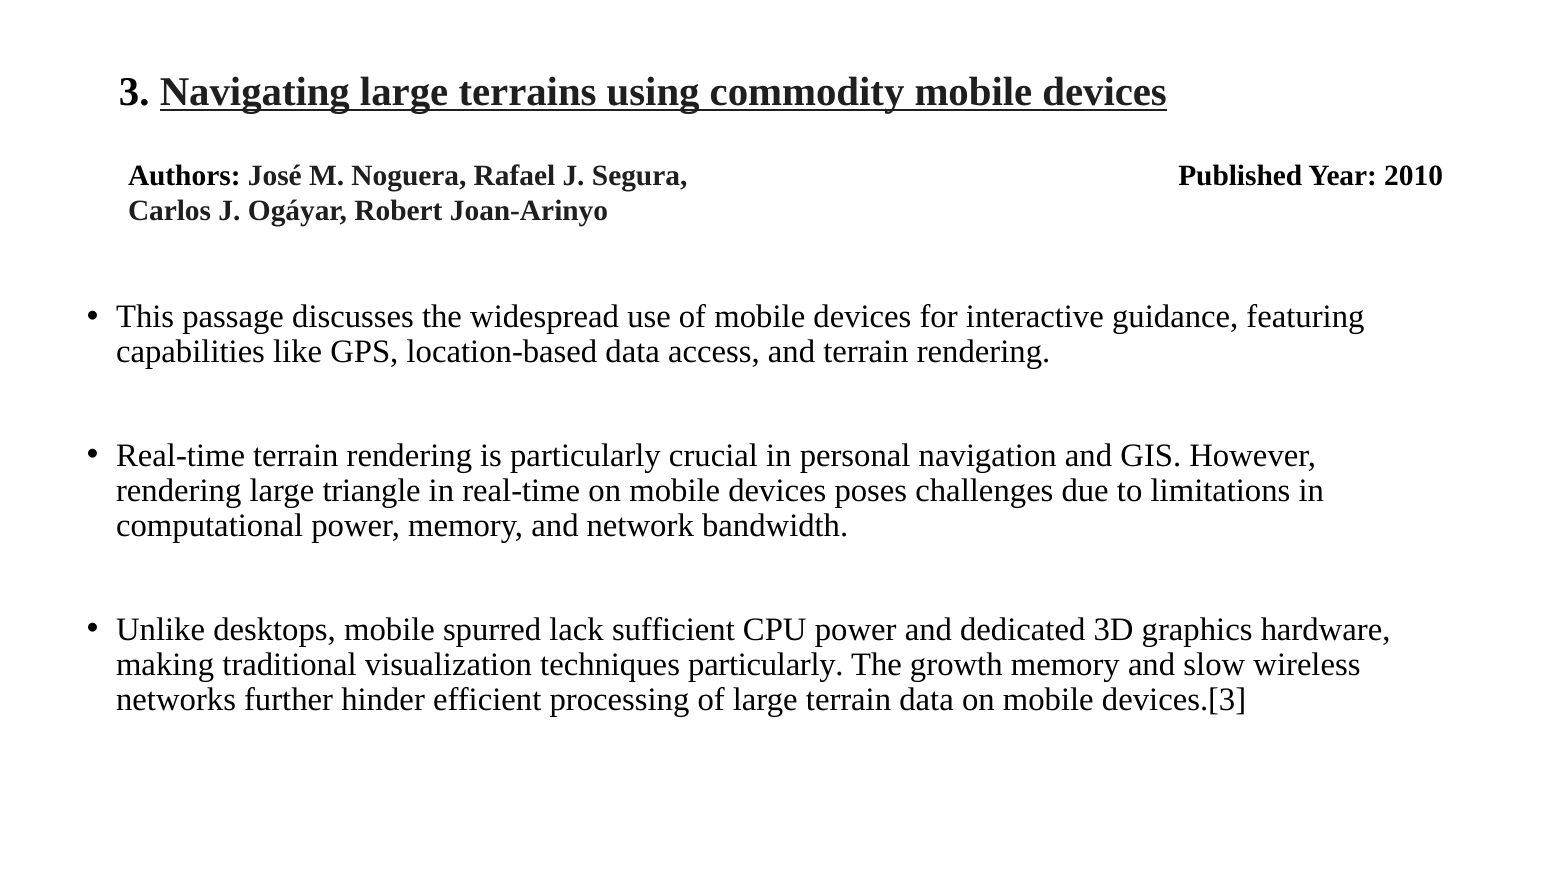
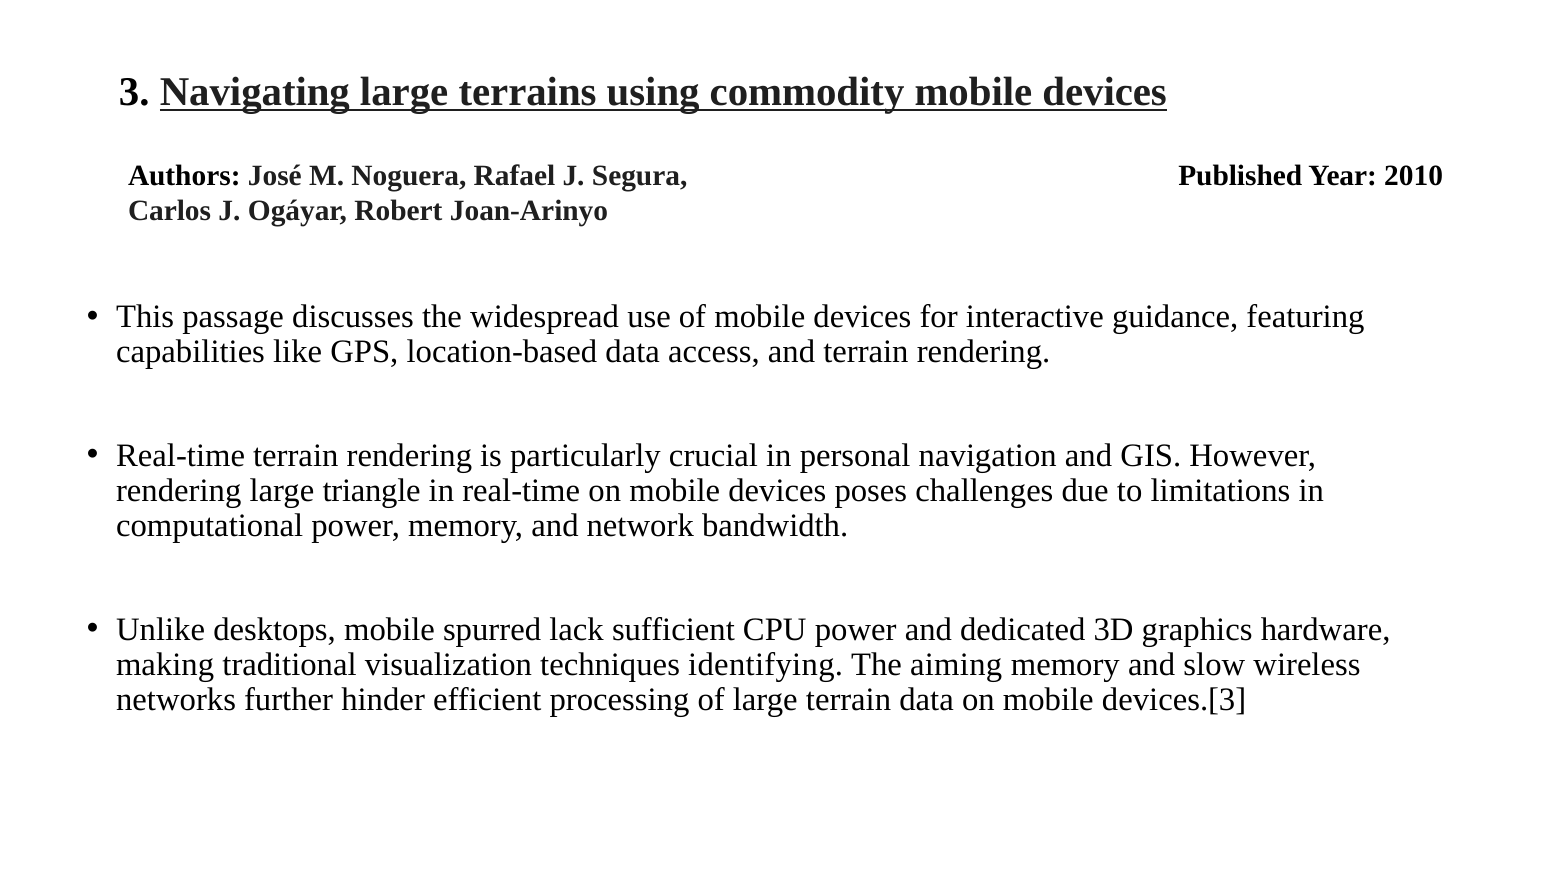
techniques particularly: particularly -> identifying (766, 665)
growth: growth -> aiming (956, 665)
